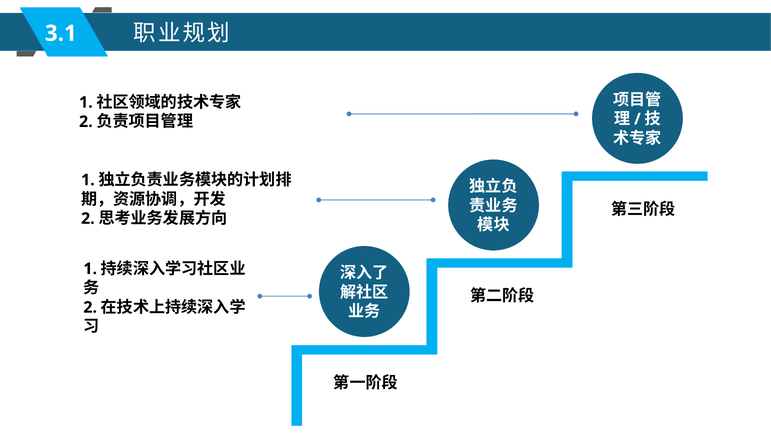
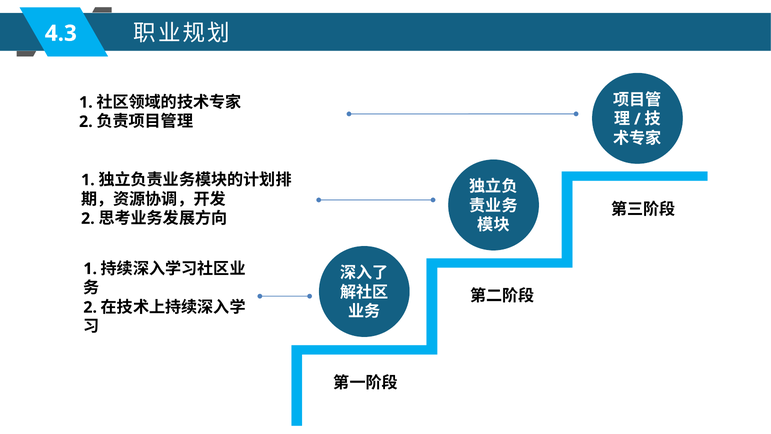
3.1: 3.1 -> 4.3 (61, 33)
